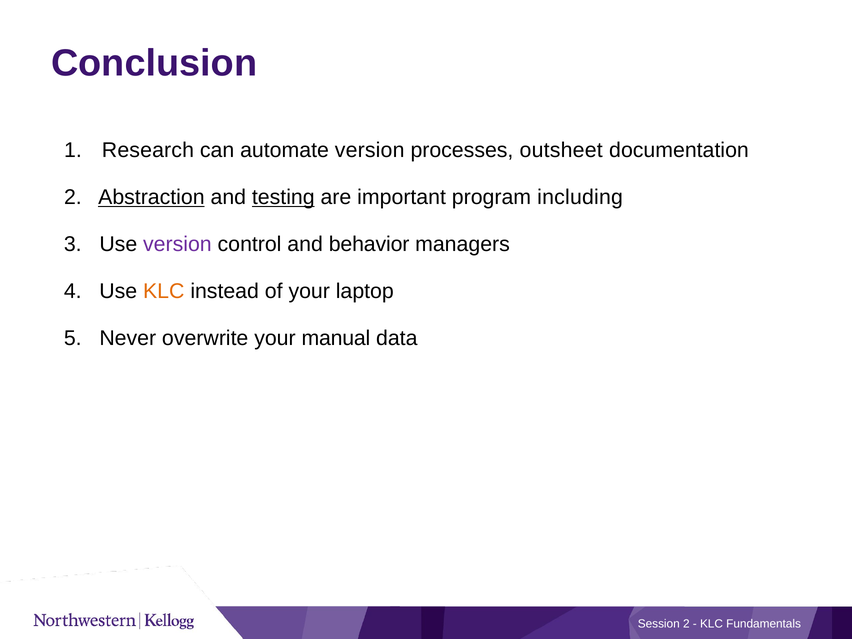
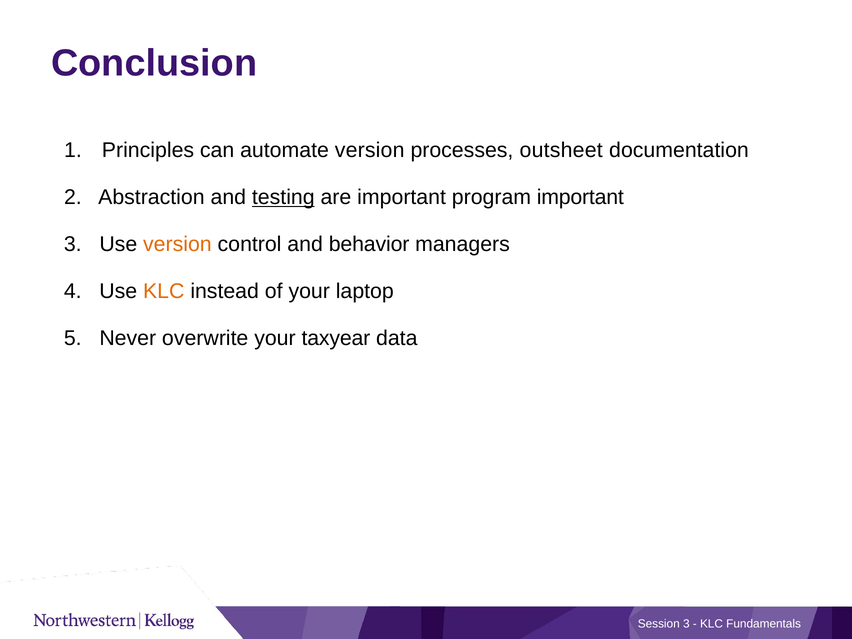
Research: Research -> Principles (148, 150)
Abstraction underline: present -> none (151, 197)
program including: including -> important (580, 197)
version colour: purple -> orange (177, 244)
manual: manual -> taxyear (336, 338)
Session 2: 2 -> 3 (686, 624)
